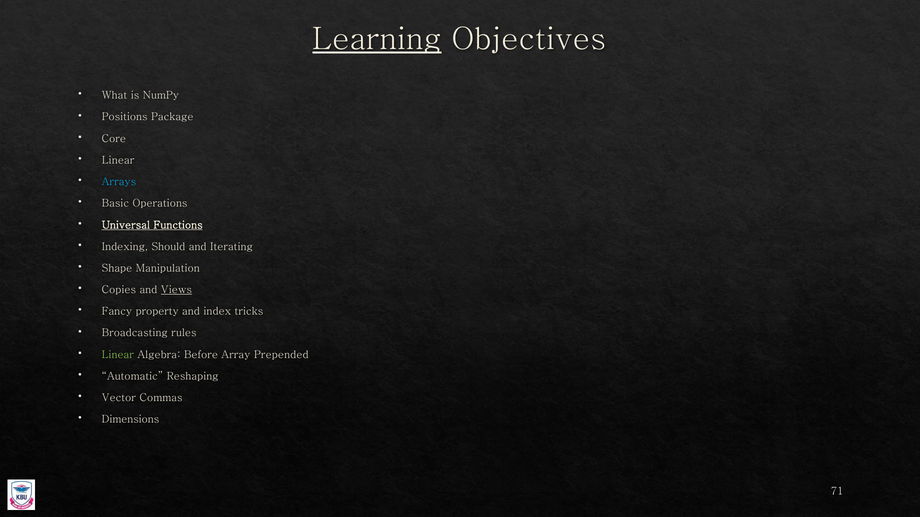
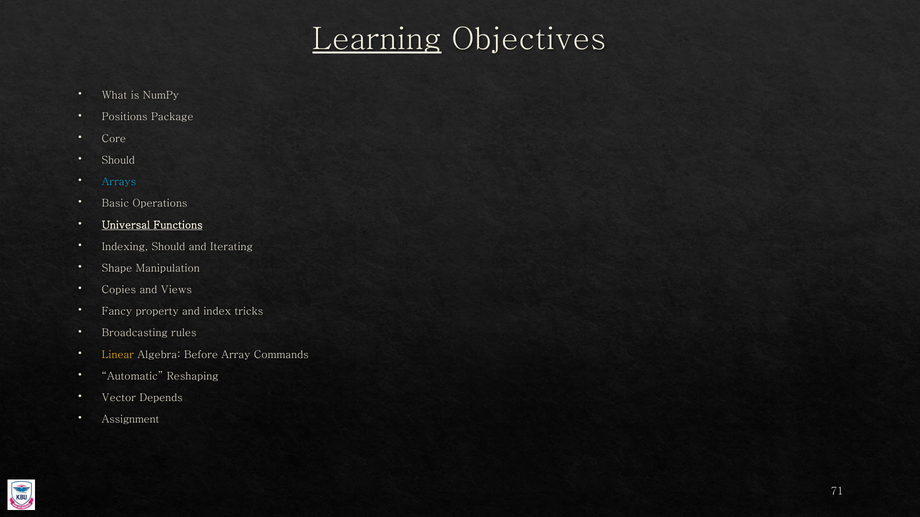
Linear: Linear -> Should (118, 160)
Views underline: present -> none (176, 290)
Linear colour: light green -> yellow (118, 355)
Prepended: Prepended -> Commands (281, 355)
Commas: Commas -> Depends (161, 398)
Dimensions: Dimensions -> Assignment (131, 420)
